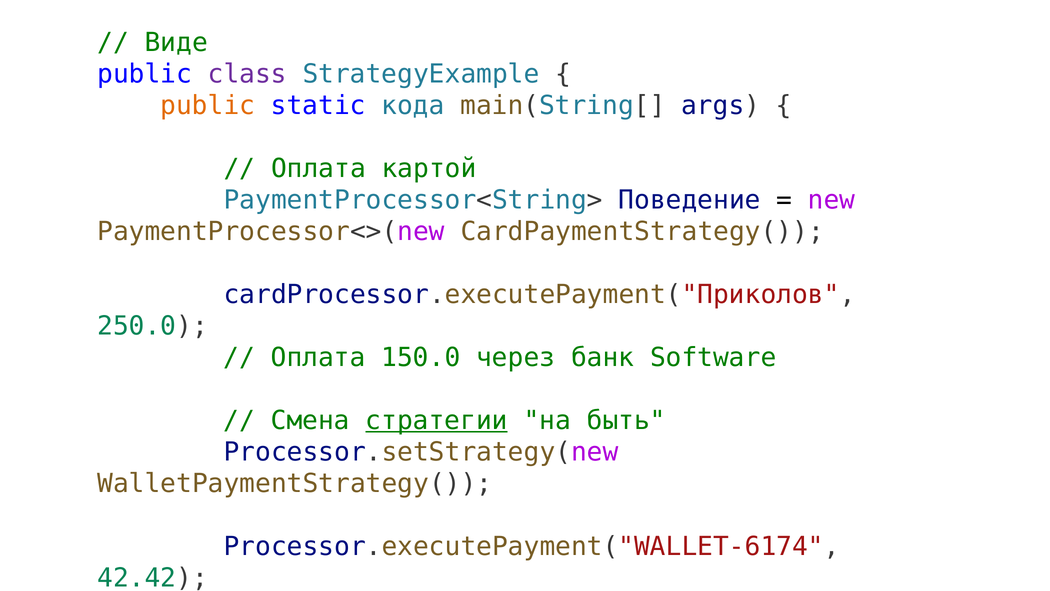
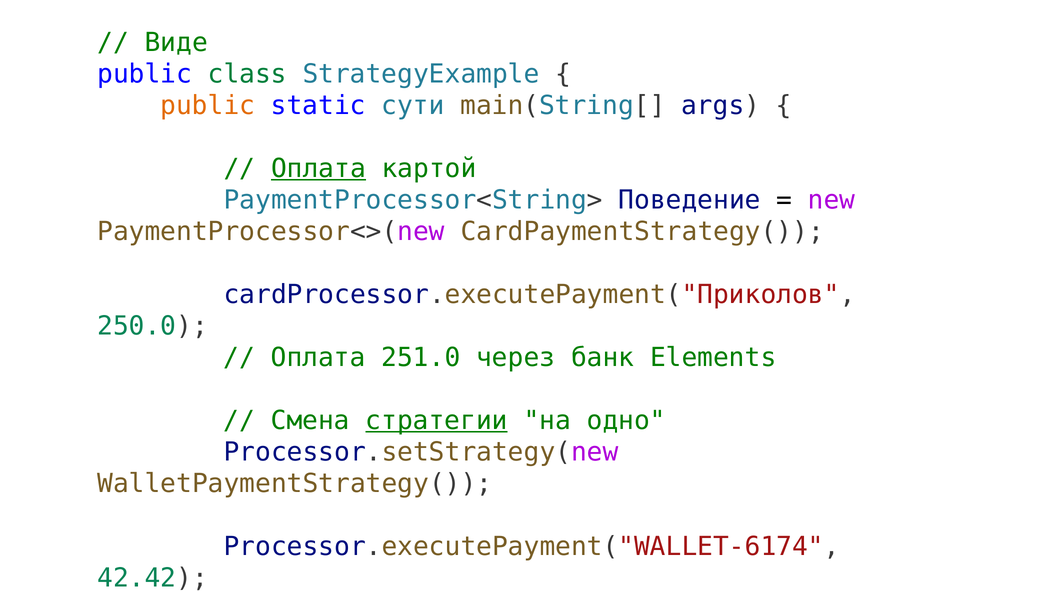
class colour: purple -> green (247, 74)
кода: кода -> сути (413, 105)
Оплата underline: none -> present (318, 168)
150.0: 150.0 -> 251.0 (421, 357)
Software: Software -> Elements (713, 357)
быть: быть -> одно (626, 420)
